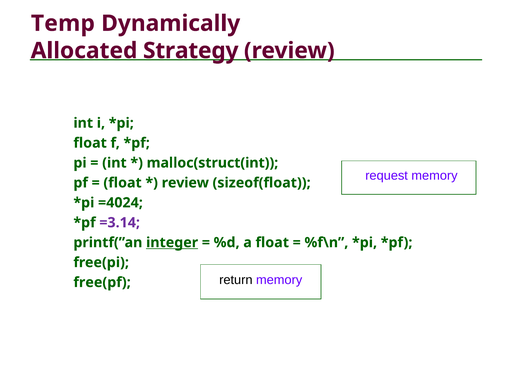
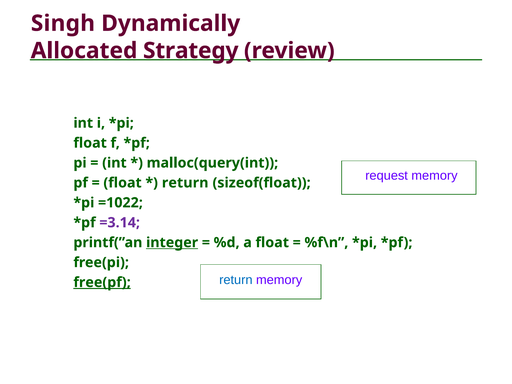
Temp: Temp -> Singh (63, 23)
malloc(struct(int: malloc(struct(int -> malloc(query(int (212, 163)
review: review -> return (185, 183)
=4024: =4024 -> =1022 (120, 203)
return colour: black -> blue (236, 280)
free(pf underline: none -> present (102, 282)
